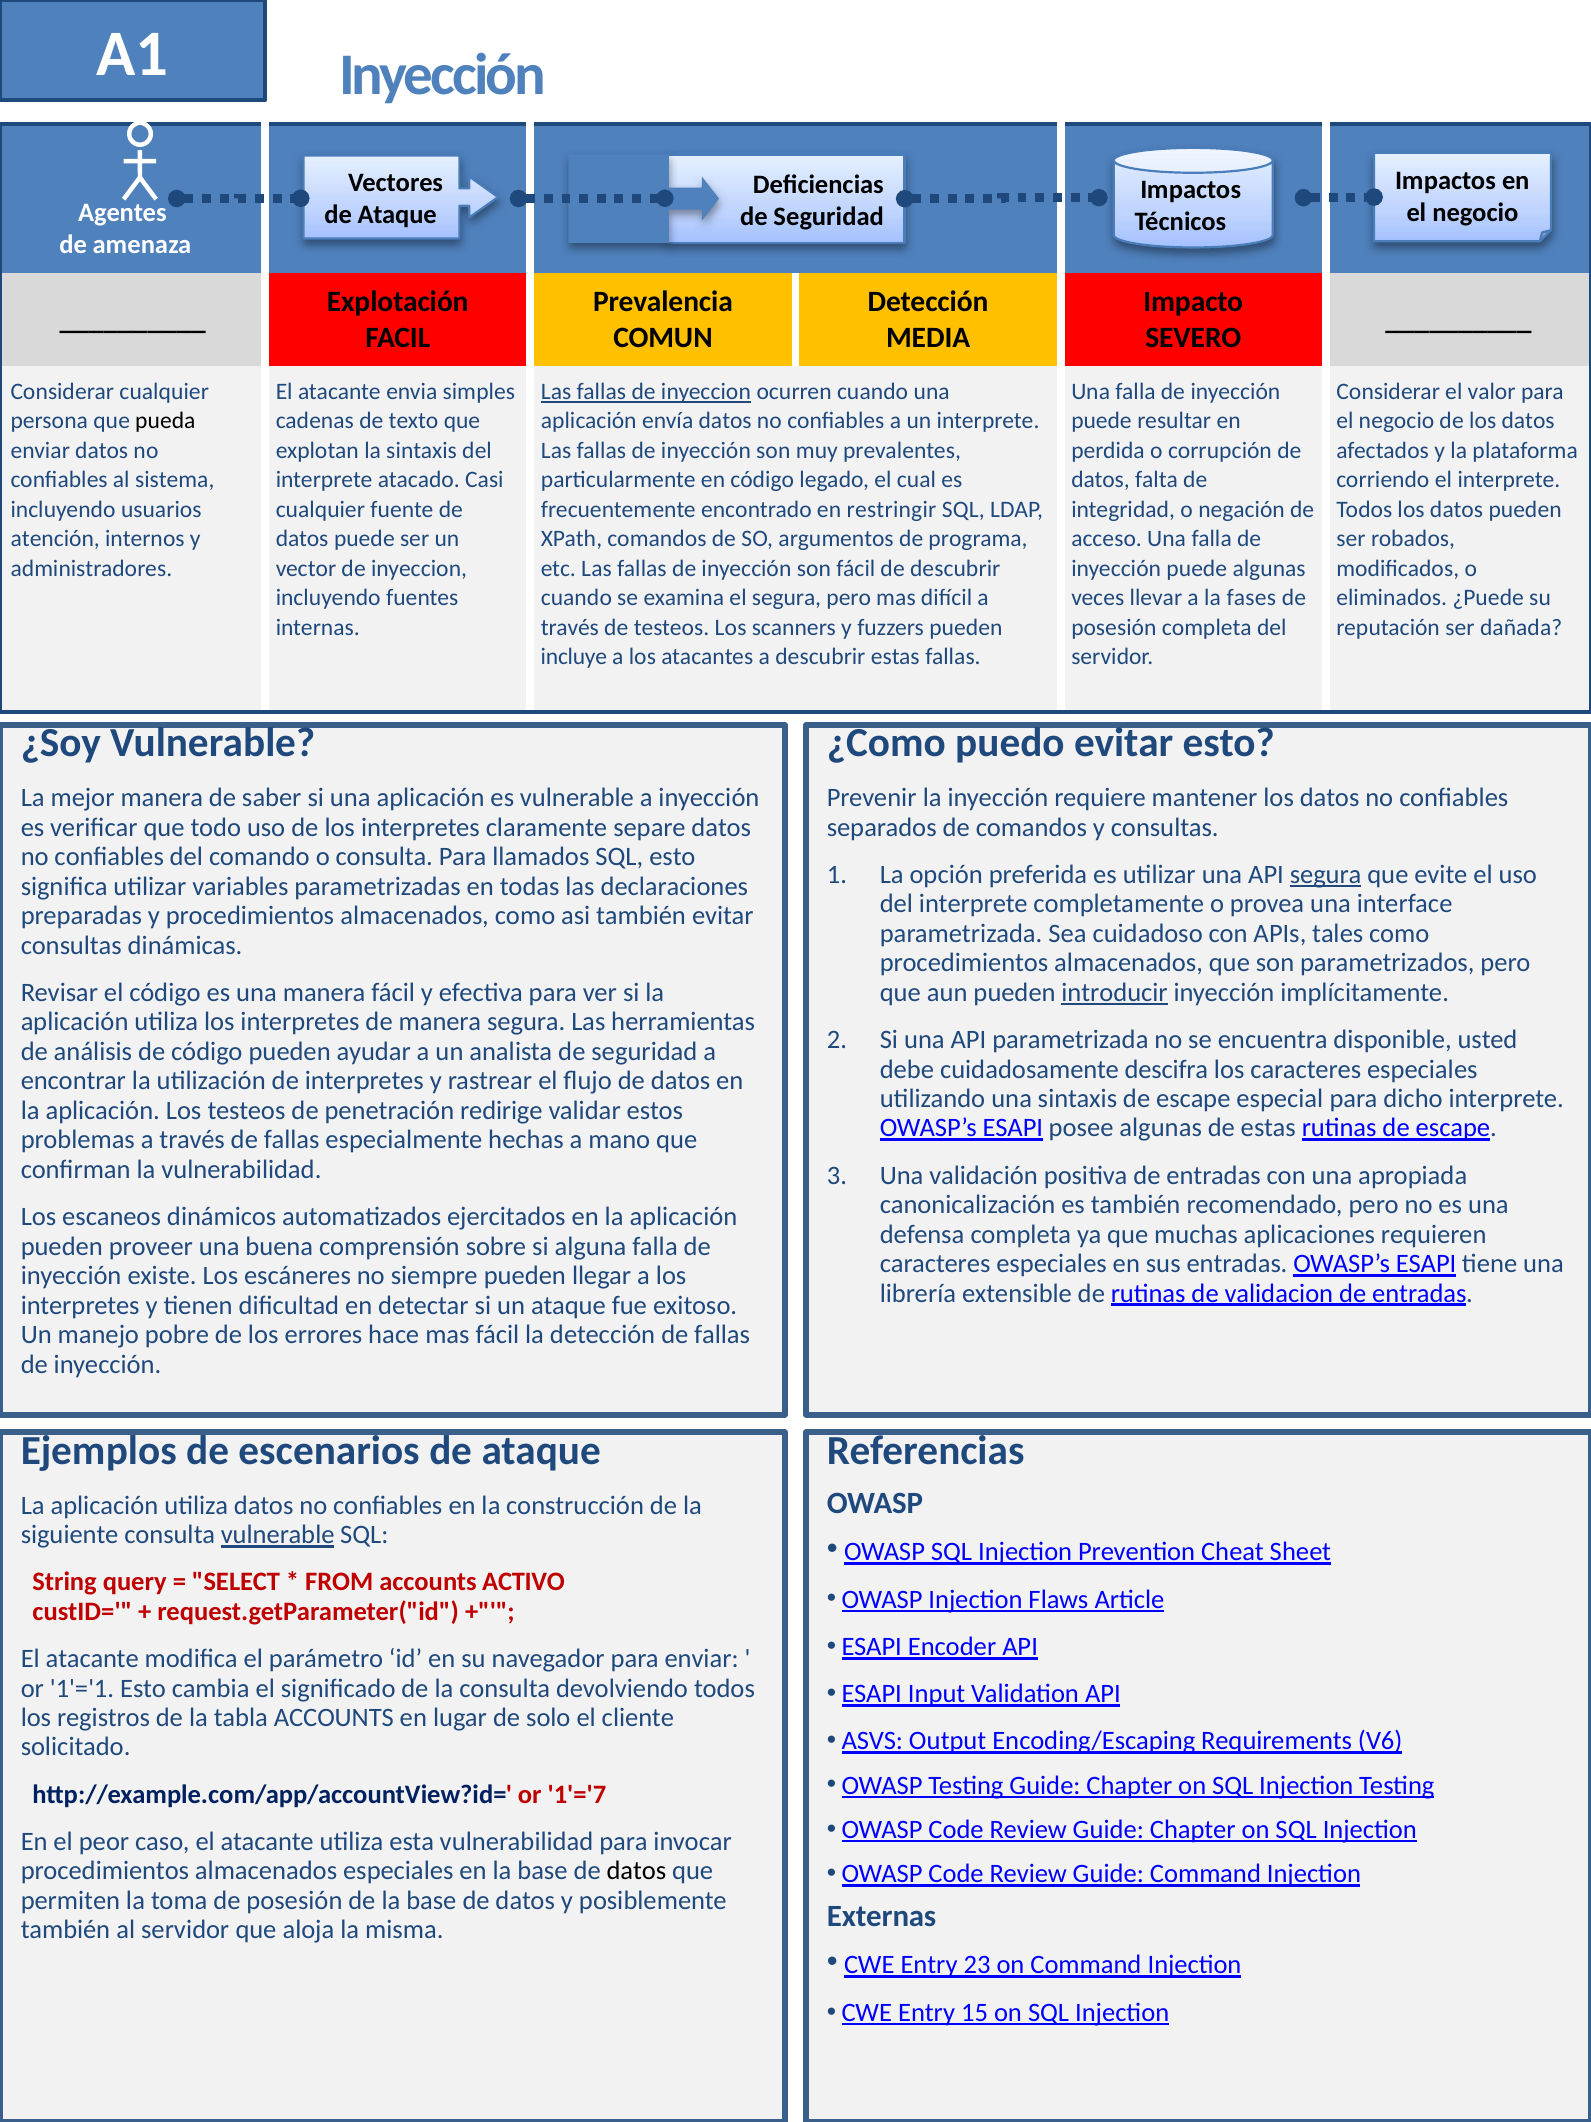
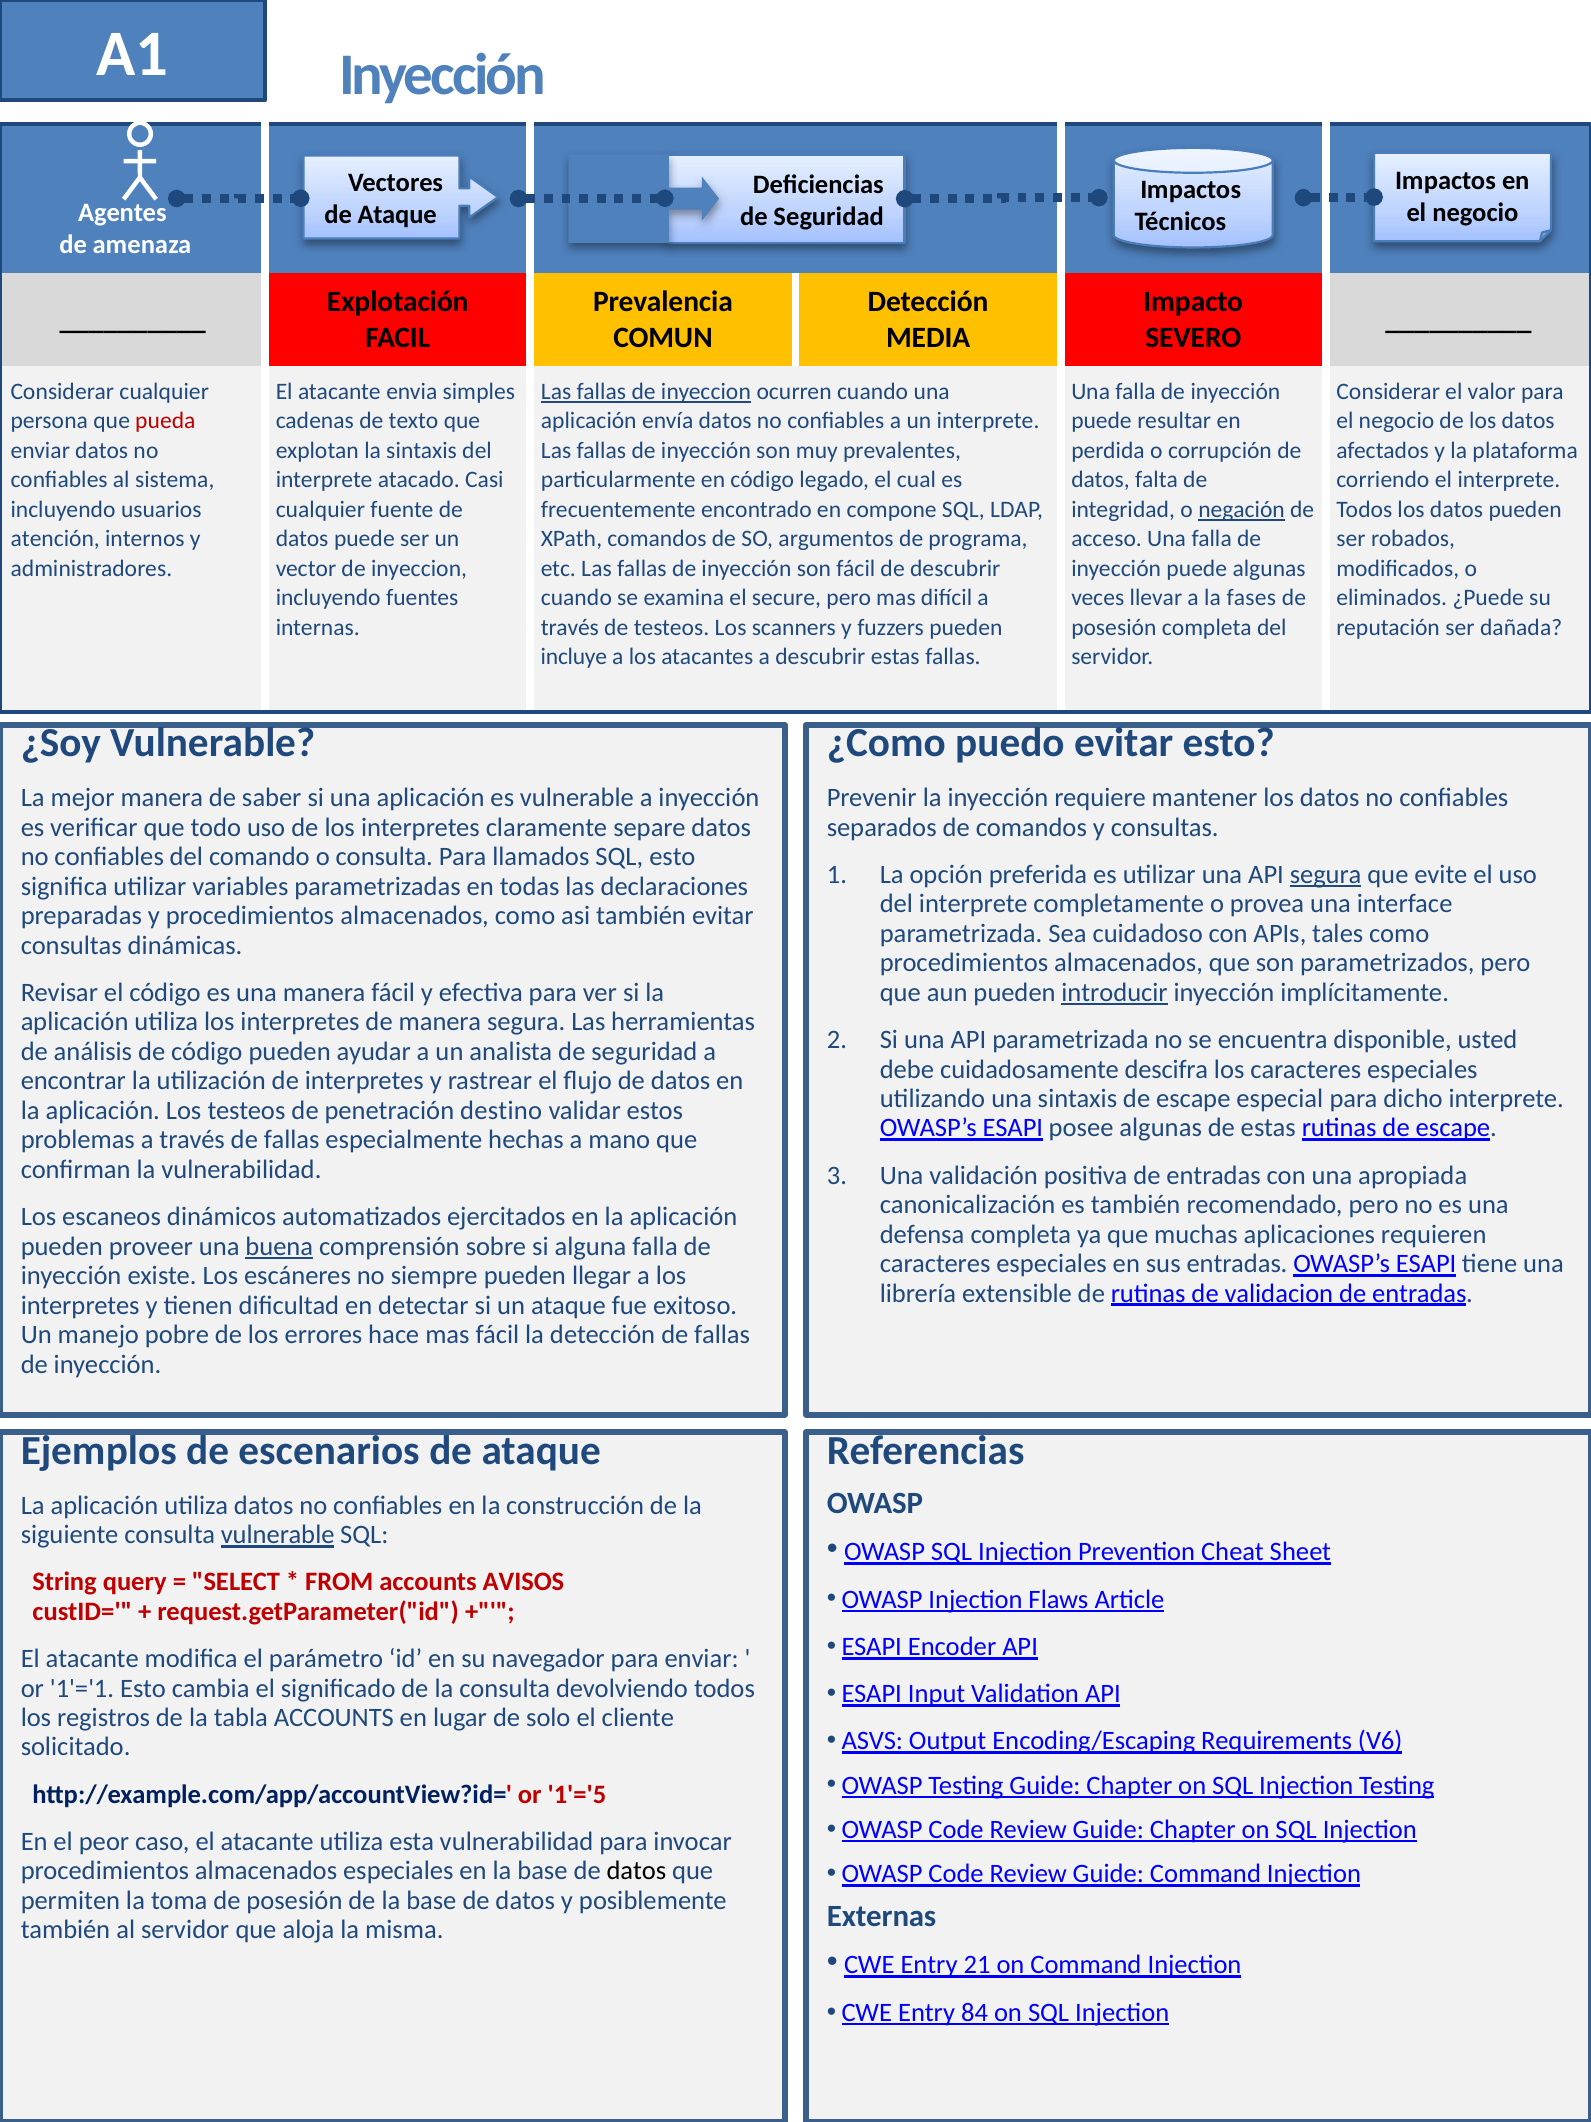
pueda colour: black -> red (165, 421)
restringir: restringir -> compone (892, 510)
negación underline: none -> present (1242, 510)
el segura: segura -> secure (786, 598)
redirige: redirige -> destino (501, 1110)
buena underline: none -> present (279, 1246)
ACTIVO: ACTIVO -> AVISOS (523, 1582)
1'='7: 1'='7 -> 1'='5 (577, 1794)
23: 23 -> 21 (977, 1964)
15: 15 -> 84 (975, 2012)
